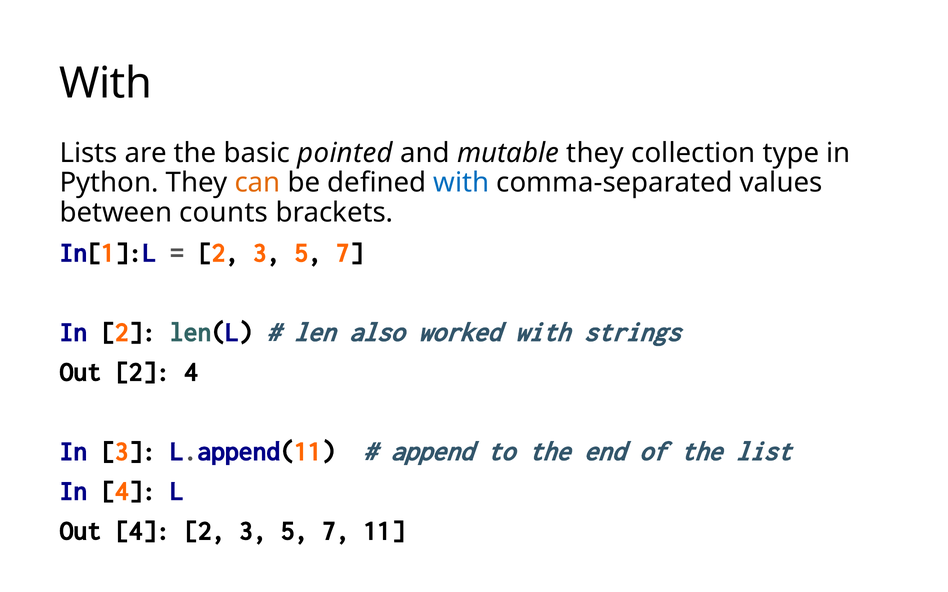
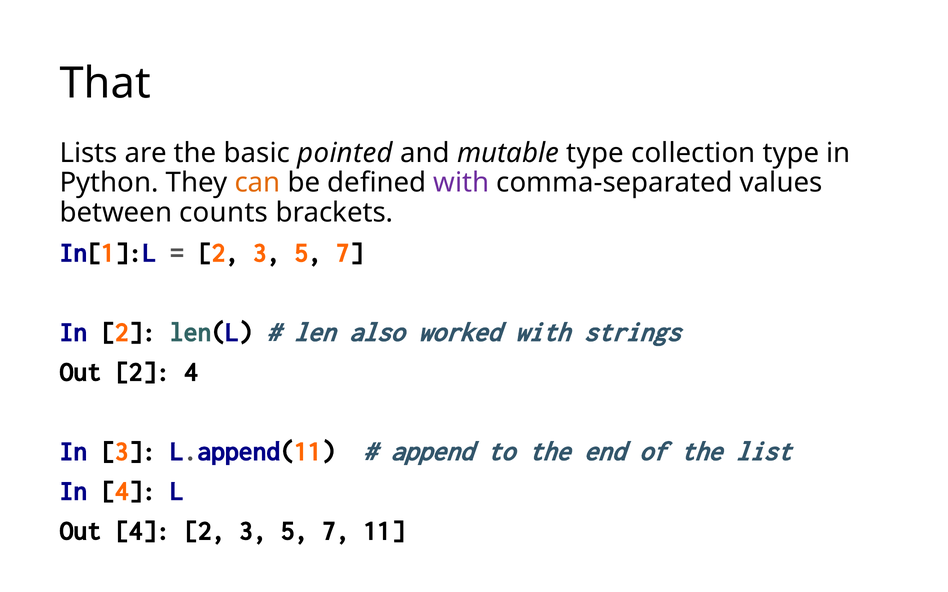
With: With -> That (105, 84)
mutable they: they -> type (595, 153)
with colour: blue -> purple (461, 183)
